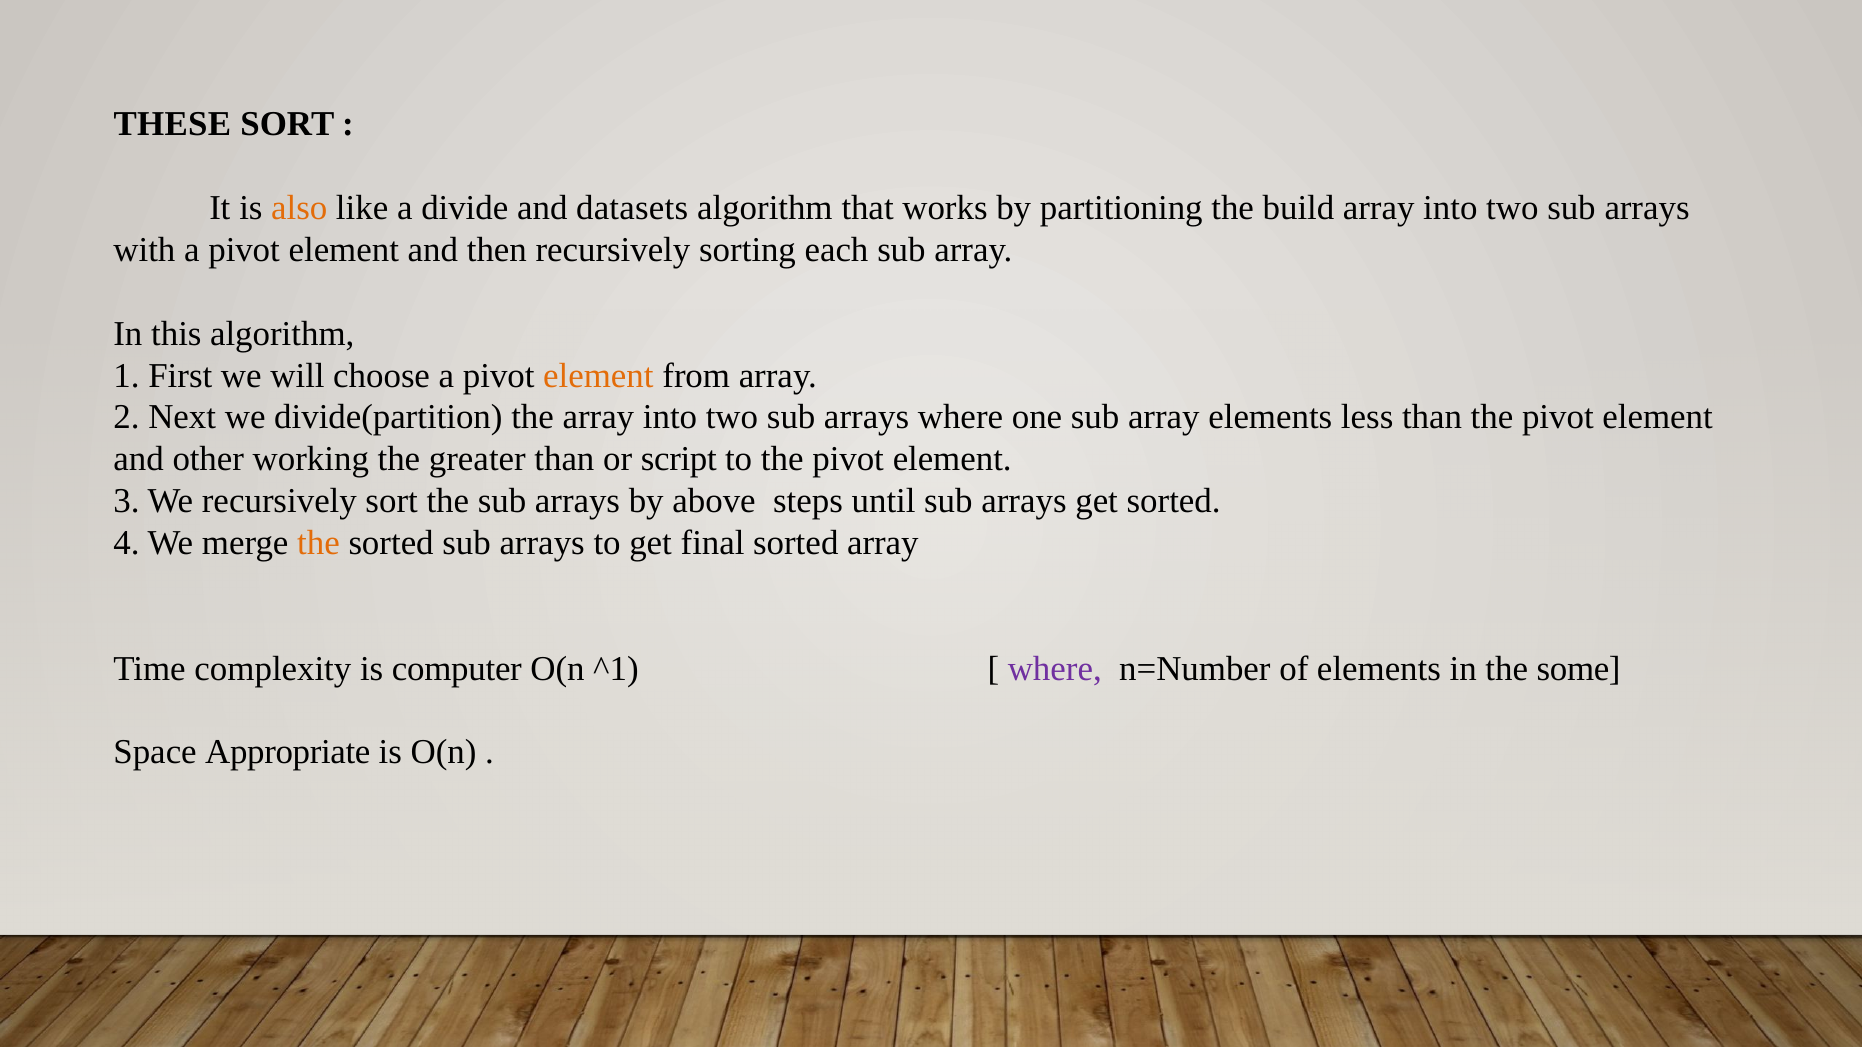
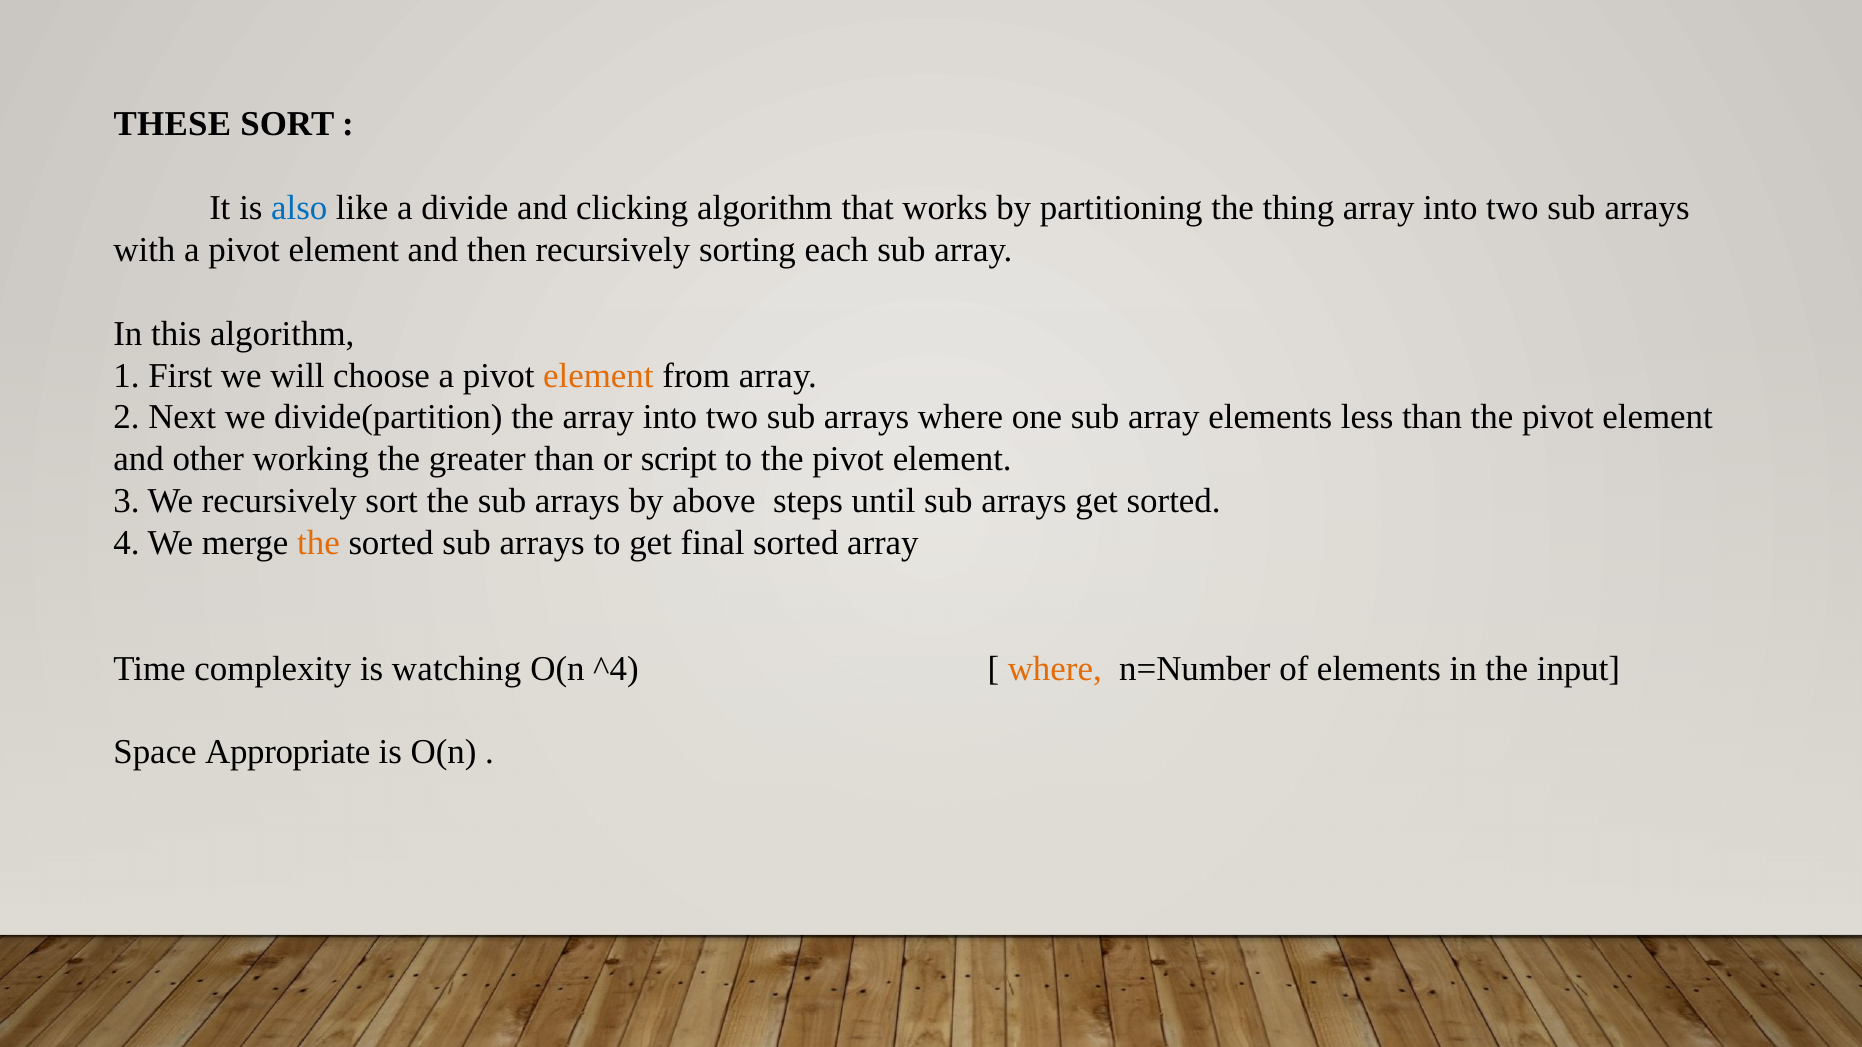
also colour: orange -> blue (299, 208)
datasets: datasets -> clicking (632, 208)
build: build -> thing (1298, 208)
computer: computer -> watching (457, 669)
^1: ^1 -> ^4 (616, 669)
where colour: purple -> orange (1055, 669)
some: some -> input (1578, 669)
